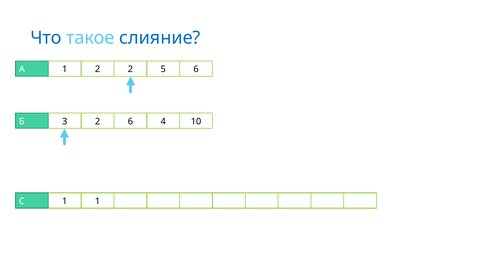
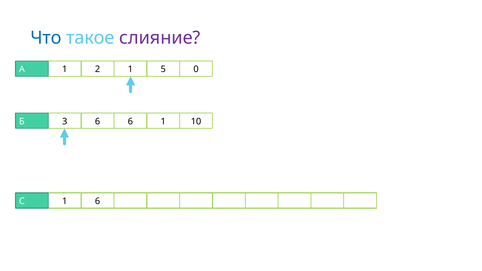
слияние colour: blue -> purple (160, 38)
2 2: 2 -> 1 (130, 69)
5 6: 6 -> 0 (196, 69)
3 2: 2 -> 6 (98, 121)
6 4: 4 -> 1 (163, 121)
1 1: 1 -> 6 (98, 201)
